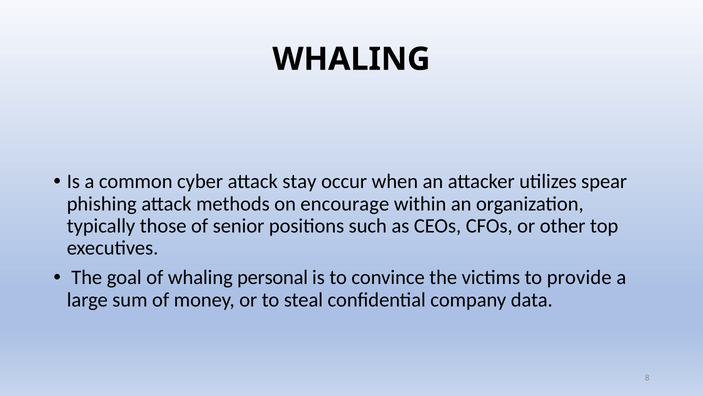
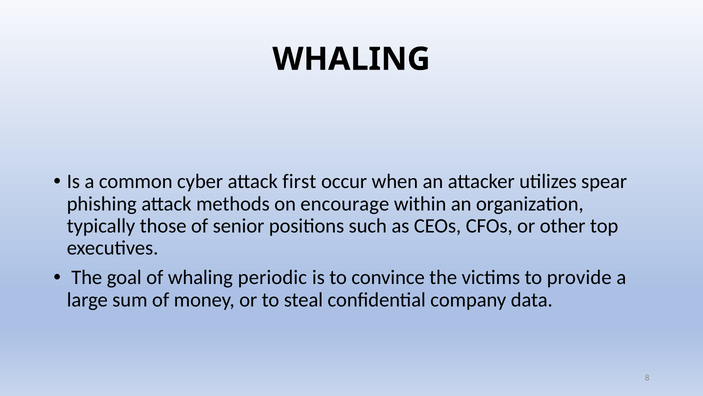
stay: stay -> first (299, 181)
personal: personal -> periodic (272, 277)
